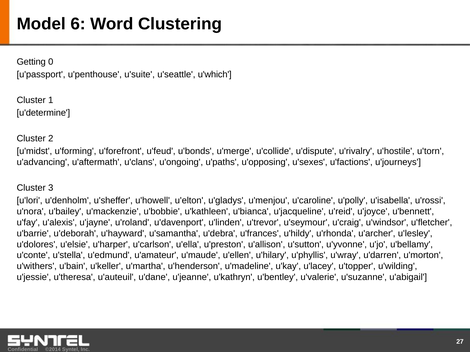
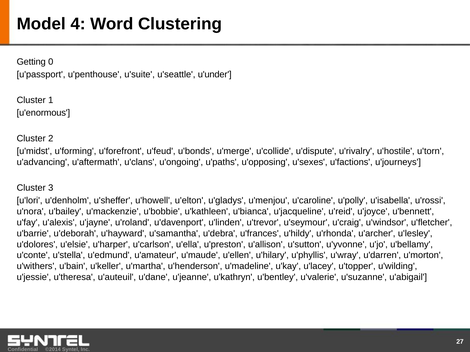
6: 6 -> 4 (78, 24)
u'which: u'which -> u'under (215, 75)
u'determine: u'determine -> u'enormous (43, 113)
